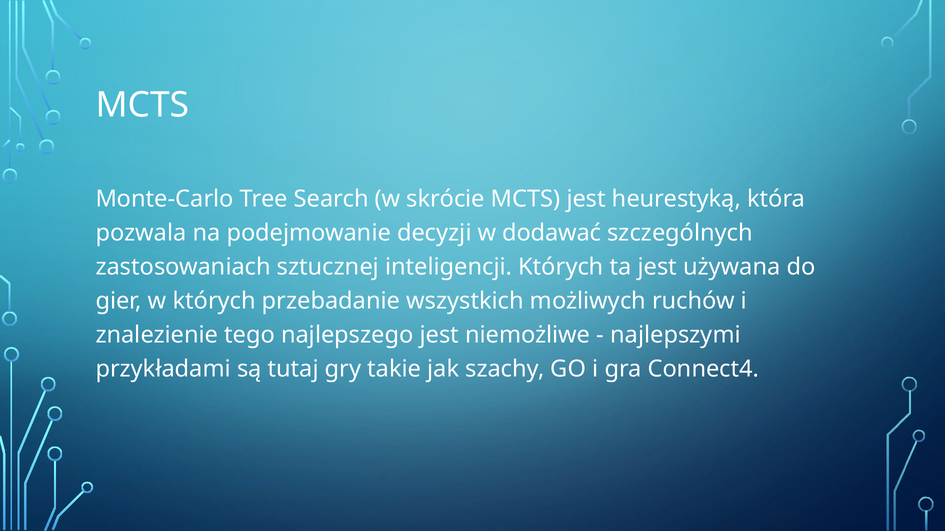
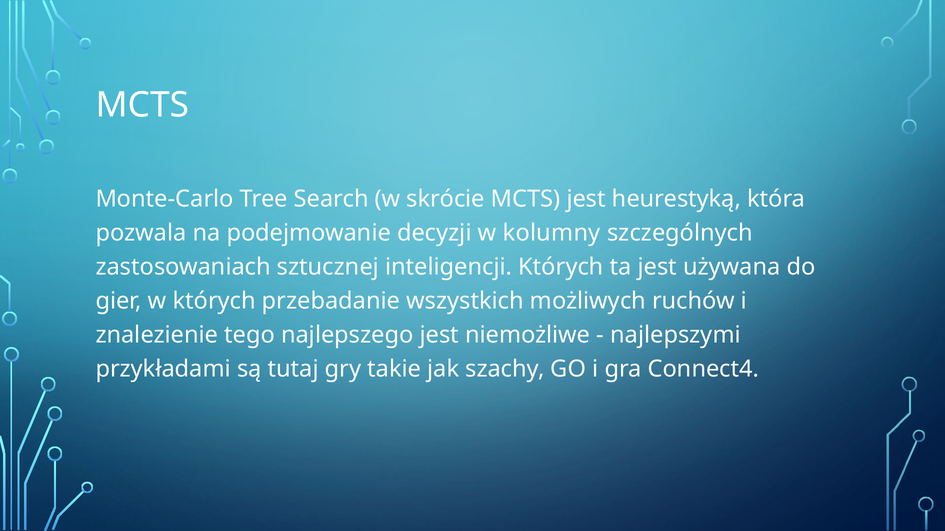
dodawać: dodawać -> kolumny (552, 233)
